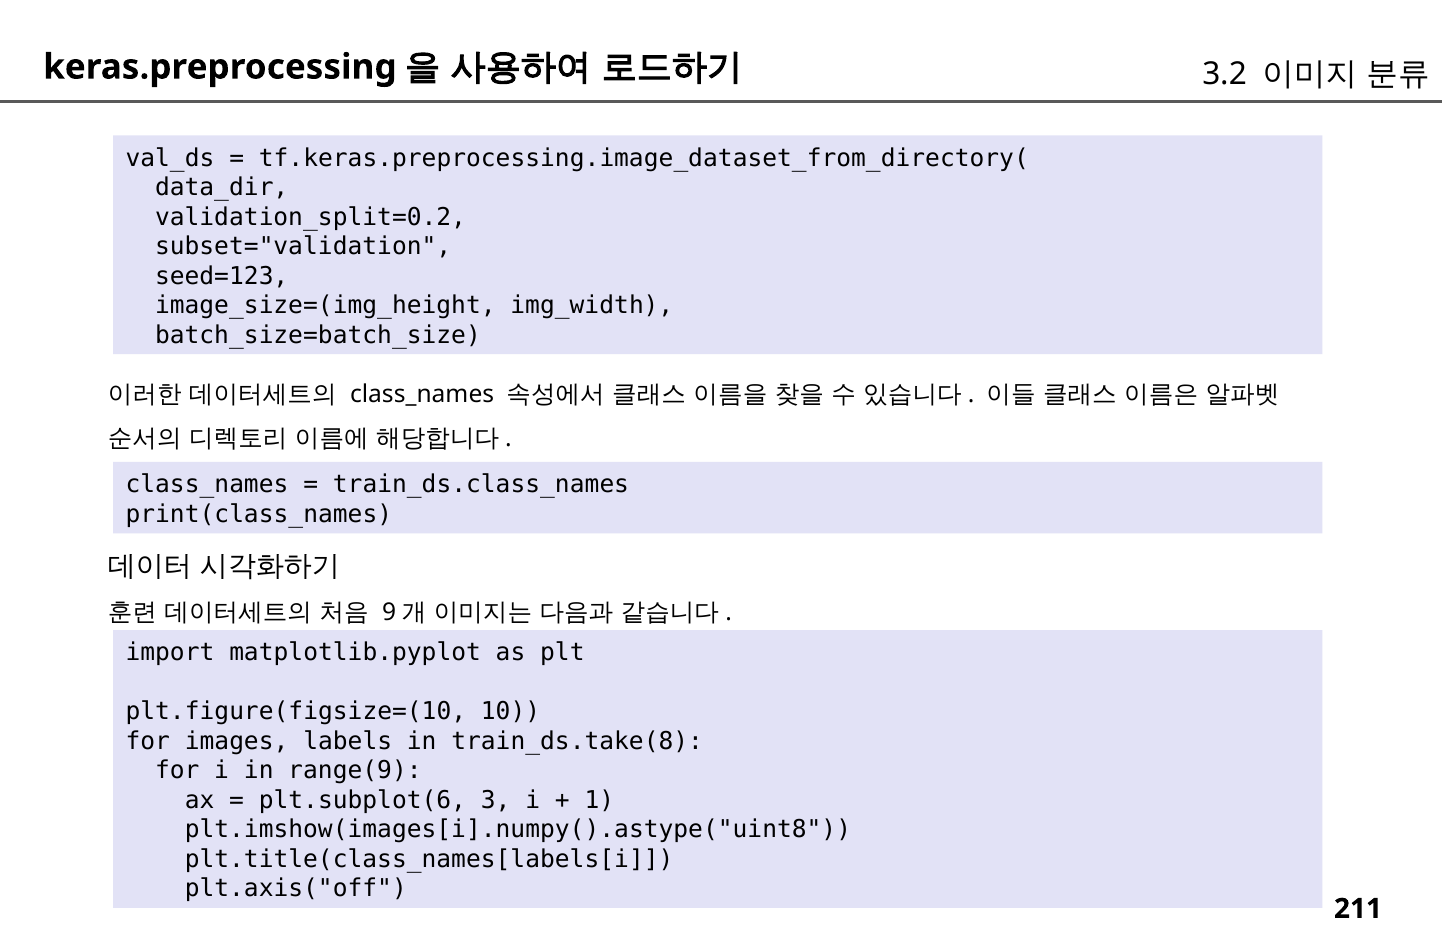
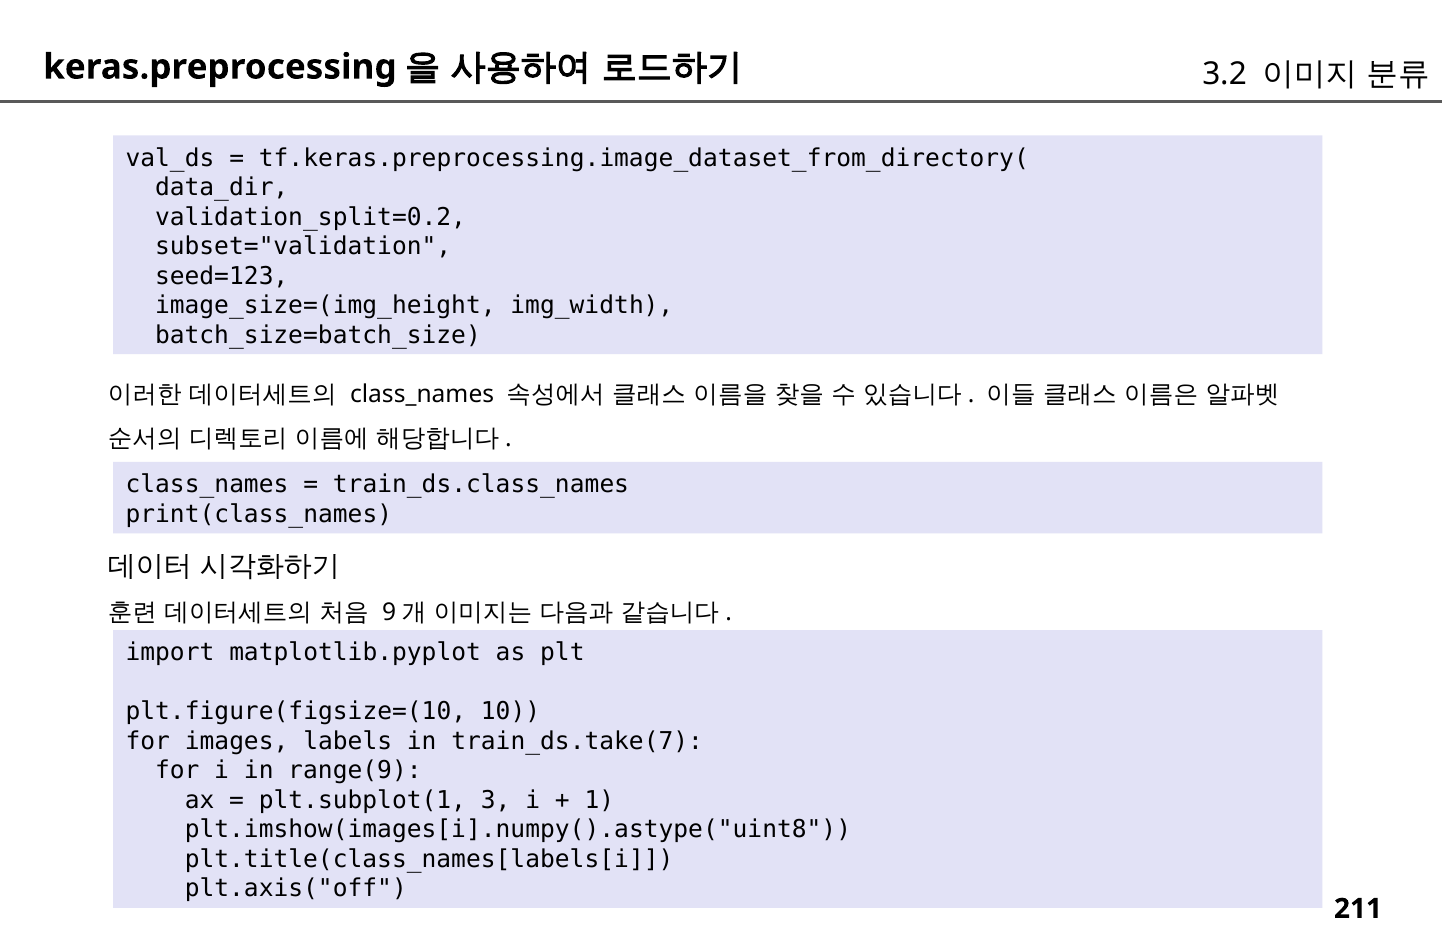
train_ds.take(8: train_ds.take(8 -> train_ds.take(7 (577, 741)
plt.subplot(6: plt.subplot(6 -> plt.subplot(1 (362, 800)
